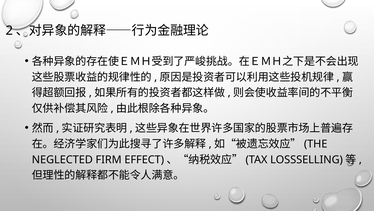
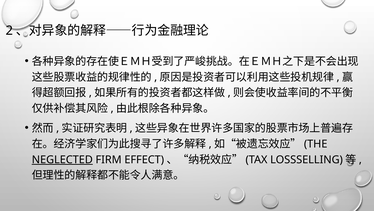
NEGLECTED underline: none -> present (62, 159)
